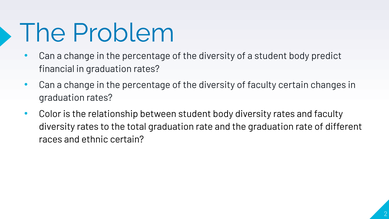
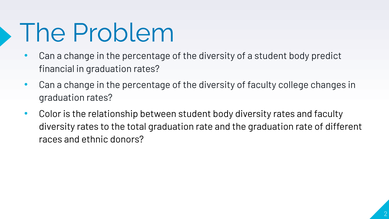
faculty certain: certain -> college (293, 85)
ethnic certain: certain -> donors (127, 139)
